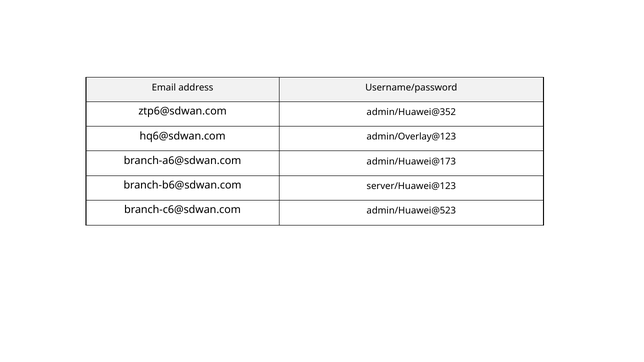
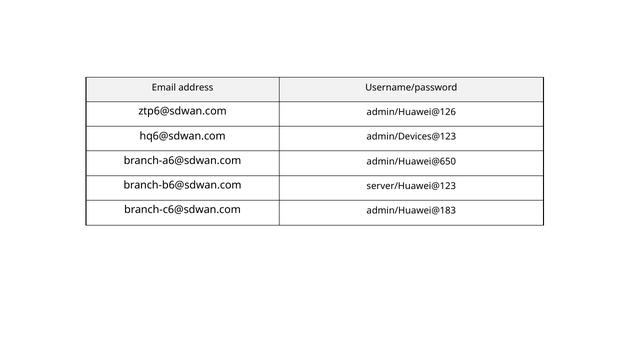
admin/Huawei@352: admin/Huawei@352 -> admin/Huawei@126 (411, 112)
admin/Overlay@123: admin/Overlay@123 -> admin/Devices@123 (411, 137)
admin/Huawei@173: admin/Huawei@173 -> admin/Huawei@650 (411, 162)
admin/Huawei@523: admin/Huawei@523 -> admin/Huawei@183 (411, 211)
